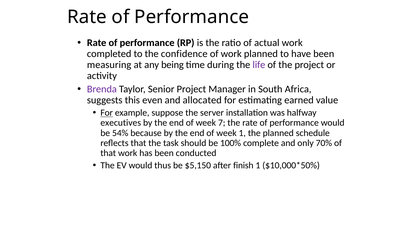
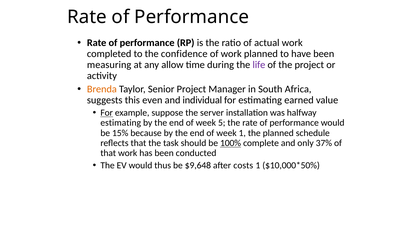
being: being -> allow (172, 65)
Brenda colour: purple -> orange (102, 89)
allocated: allocated -> individual (202, 100)
executives: executives -> estimating (121, 123)
7: 7 -> 5 (222, 123)
54%: 54% -> 15% (120, 133)
100% underline: none -> present (231, 144)
70%: 70% -> 37% (324, 144)
$5,150: $5,150 -> $9,648 (198, 166)
finish: finish -> costs (243, 166)
